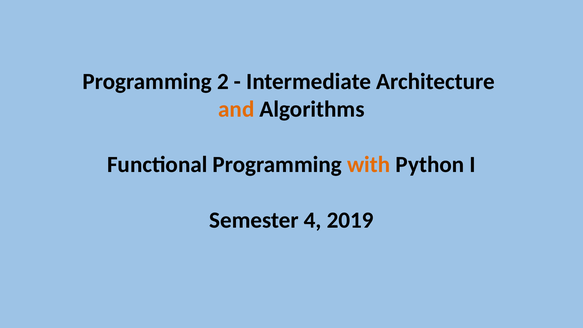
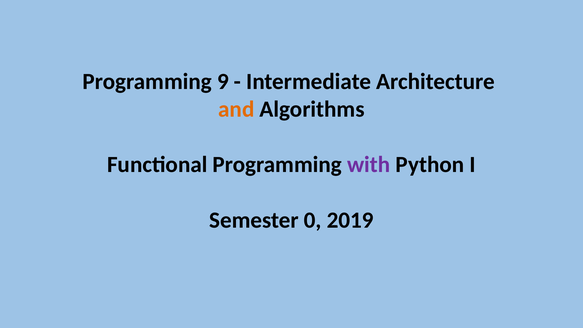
2: 2 -> 9 (223, 82)
with colour: orange -> purple (369, 165)
4: 4 -> 0 (313, 220)
